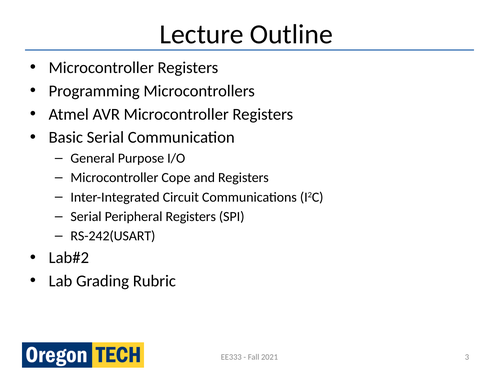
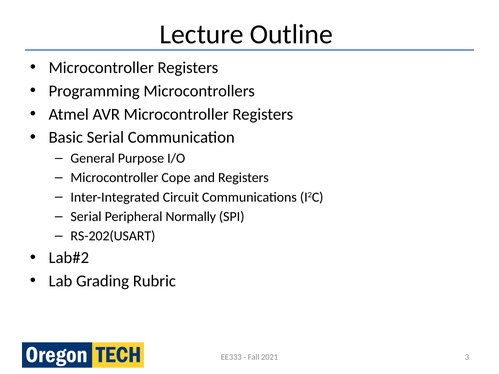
Peripheral Registers: Registers -> Normally (191, 217)
RS-242(USART: RS-242(USART -> RS-202(USART (113, 236)
